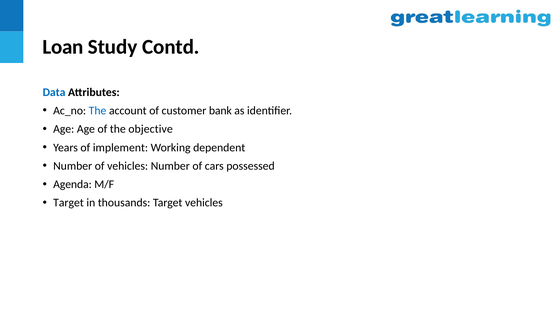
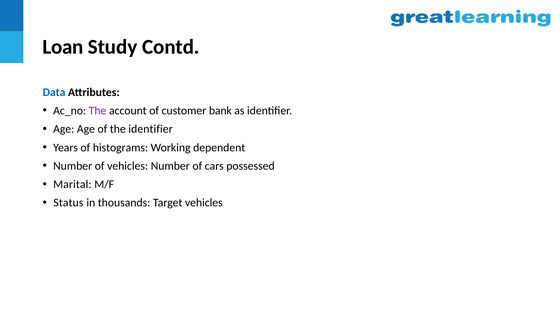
The colour: blue -> purple (98, 111)
the objective: objective -> identifier (151, 129)
implement: implement -> histograms (120, 147)
Agenda: Agenda -> Marital (72, 184)
Target: Target -> Status (68, 203)
